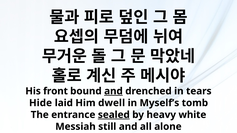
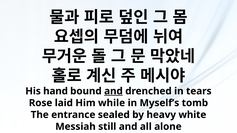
front: front -> hand (56, 91)
Hide: Hide -> Rose (41, 103)
dwell: dwell -> while (112, 103)
sealed underline: present -> none (114, 115)
